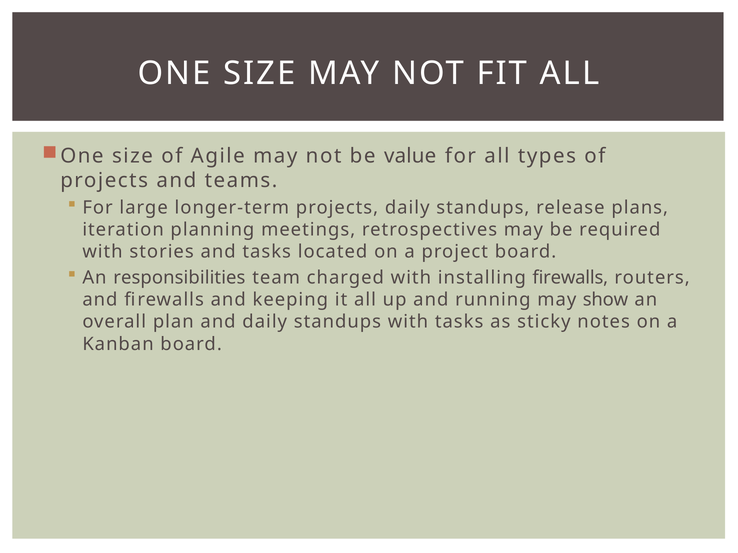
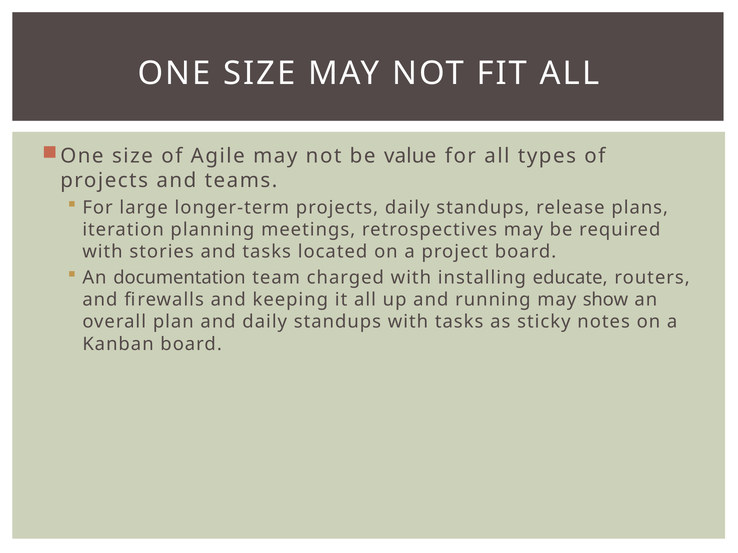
responsibilities: responsibilities -> documentation (179, 278)
installing firewalls: firewalls -> educate (570, 278)
